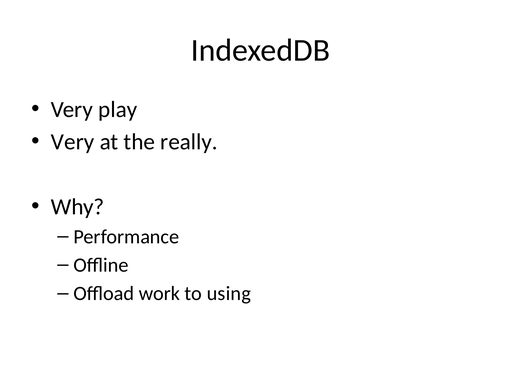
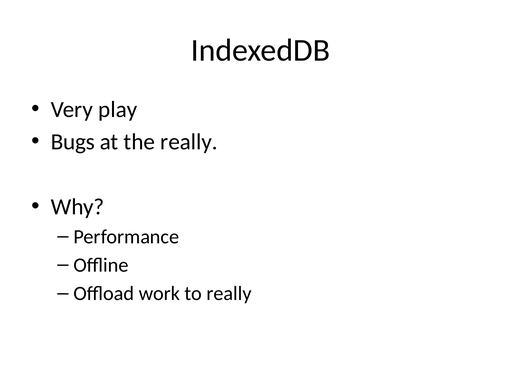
Very: Very -> Bugs (73, 142)
to using: using -> really (229, 293)
